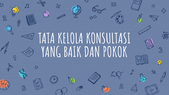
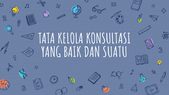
POKOK: POKOK -> SUATU (115, 52)
